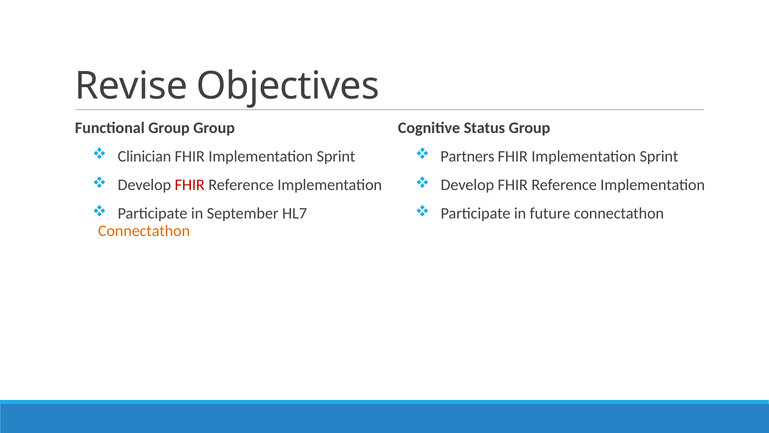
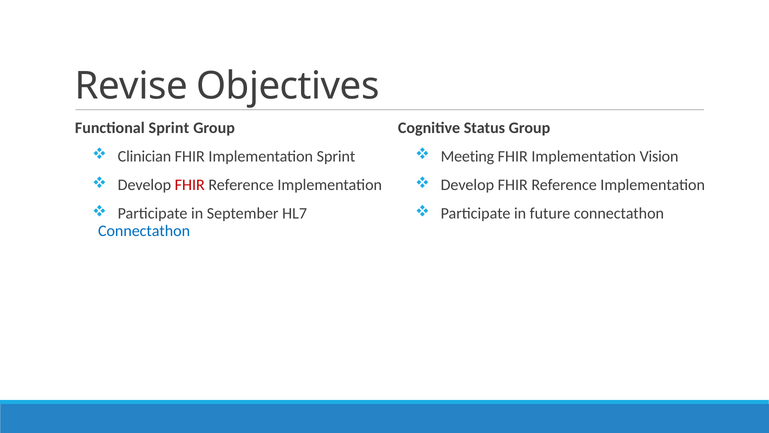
Functional Group: Group -> Sprint (169, 128)
Partners: Partners -> Meeting (467, 156)
Sprint: Sprint -> Vision (659, 156)
Connectathon colour: orange -> blue (144, 231)
